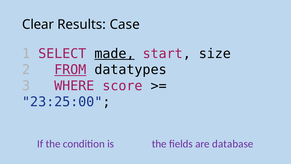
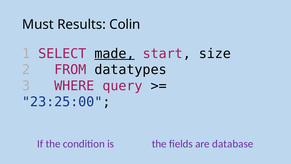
Clear: Clear -> Must (38, 24)
Case: Case -> Colin (125, 24)
FROM underline: present -> none (70, 70)
score: score -> query (123, 86)
